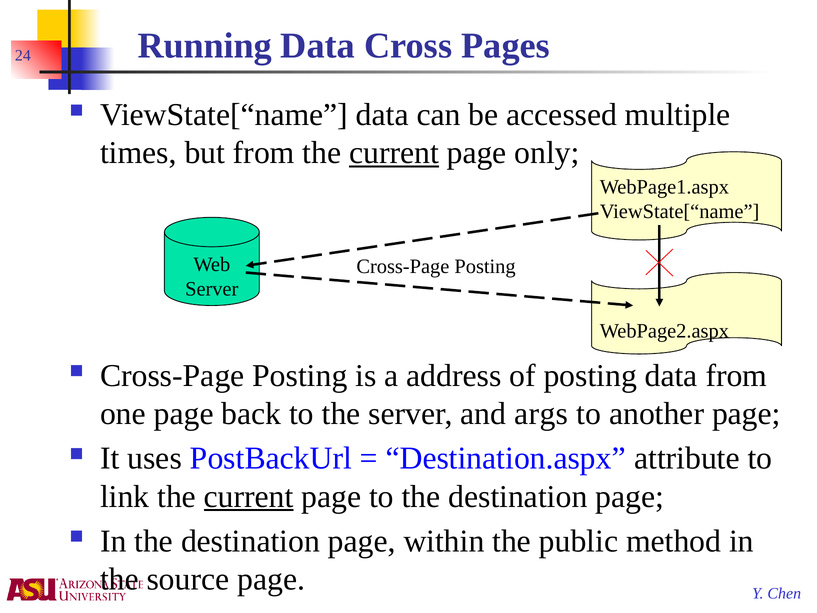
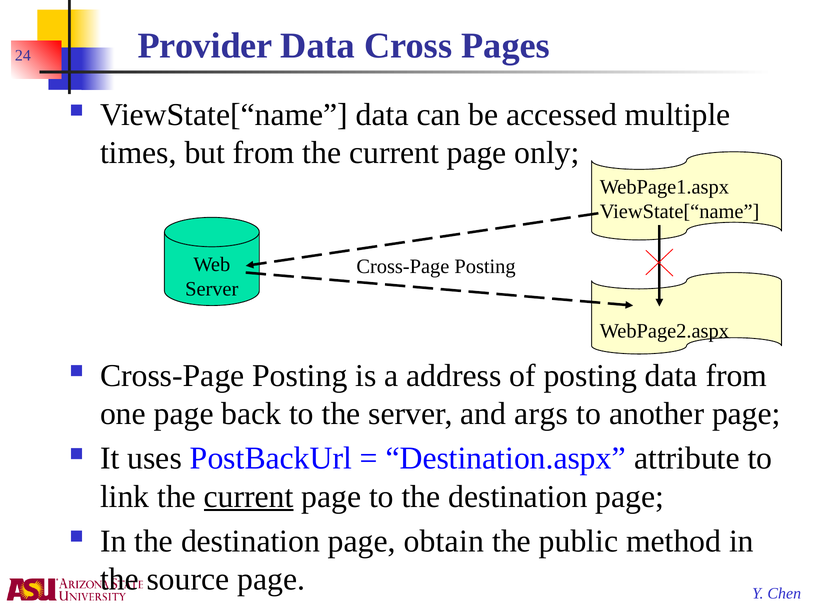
Running: Running -> Provider (205, 46)
current underline: present -> none (394, 153)
within: within -> obtain (444, 541)
